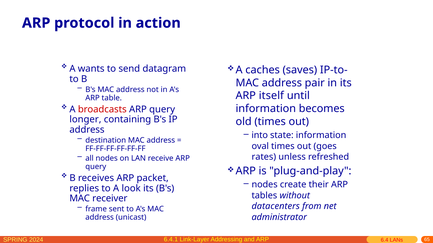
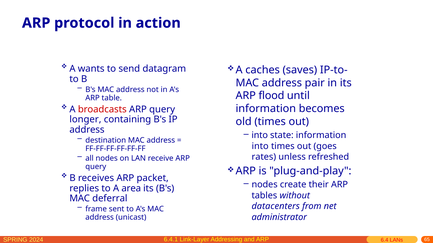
itself: itself -> flood (271, 96)
oval: oval -> into (260, 146)
look: look -> area (131, 189)
receiver: receiver -> deferral (110, 199)
